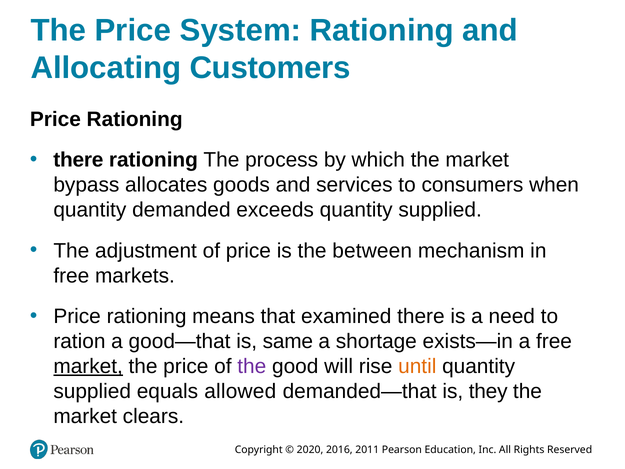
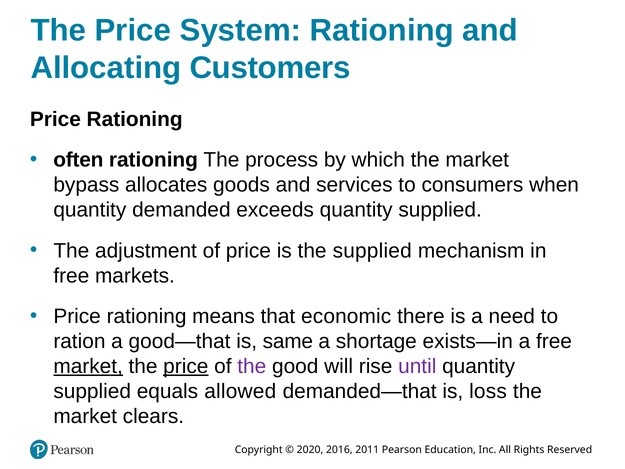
there: there -> often (78, 160)
the between: between -> supplied (372, 251)
examined: examined -> economic (346, 316)
price underline: none -> present (186, 366)
until colour: orange -> purple (417, 366)
they: they -> loss (488, 391)
